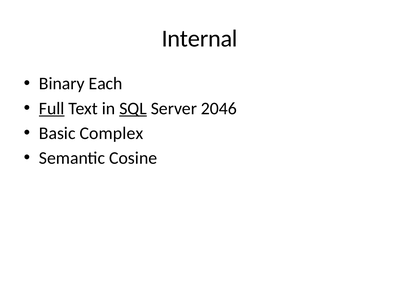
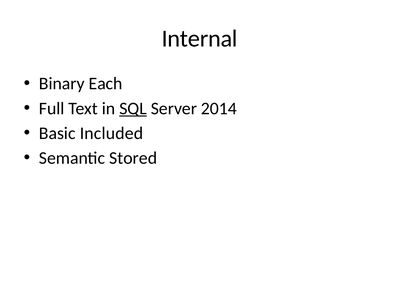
Full underline: present -> none (52, 109)
2046: 2046 -> 2014 (219, 109)
Complex: Complex -> Included (111, 133)
Cosine: Cosine -> Stored (133, 158)
